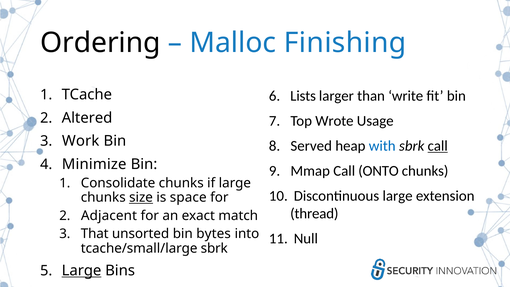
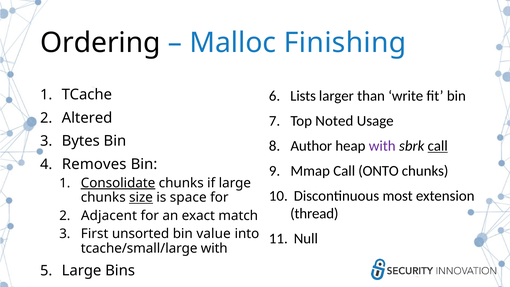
Wrote: Wrote -> Noted (334, 121)
Work: Work -> Bytes (81, 141)
Served: Served -> Author (311, 146)
with colour: blue -> purple (382, 146)
Minimize: Minimize -> Removes (94, 164)
Consolidate underline: none -> present (118, 183)
Discontinuous large: large -> most (398, 196)
That: That -> First (95, 234)
bytes: bytes -> value (214, 234)
tcache/small/large sbrk: sbrk -> with (214, 248)
Large underline: present -> none (82, 271)
